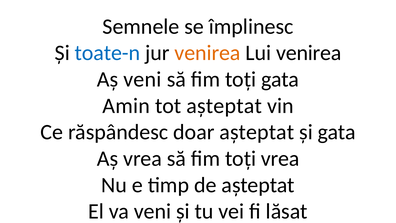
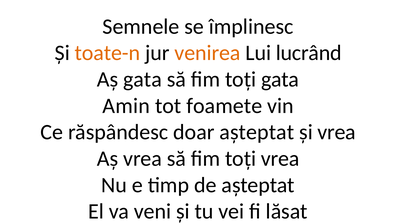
toate-n colour: blue -> orange (107, 53)
Lui venirea: venirea -> lucrând (309, 53)
Aș veni: veni -> gata (142, 79)
tot așteptat: așteptat -> foamete (224, 106)
și gata: gata -> vrea (337, 132)
